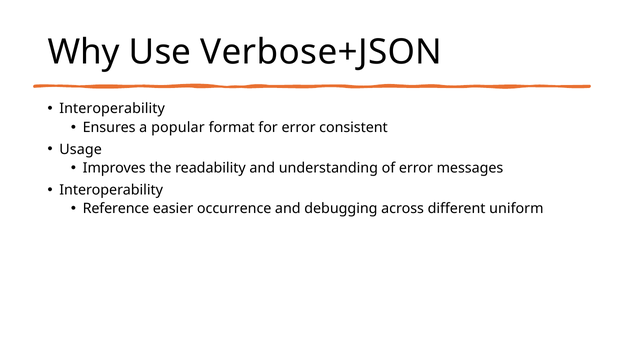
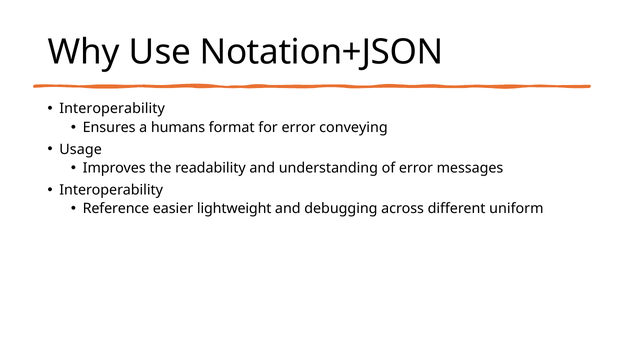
Verbose+JSON: Verbose+JSON -> Notation+JSON (322, 52)
popular: popular -> humans (178, 127)
consistent: consistent -> conveying (353, 127)
occurrence: occurrence -> lightweight (234, 209)
